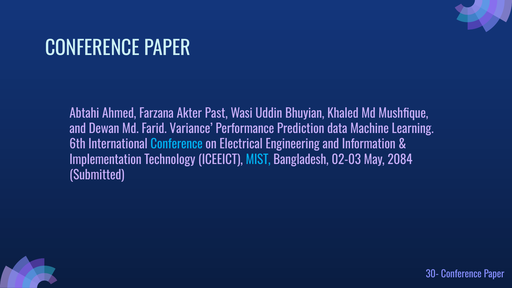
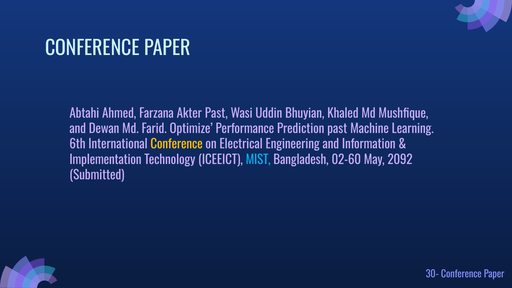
Variance: Variance -> Optimize (191, 129)
Prediction data: data -> past (337, 129)
Conference colour: light blue -> yellow (177, 144)
02-03: 02-03 -> 02-60 (346, 160)
2084: 2084 -> 2092 (400, 160)
